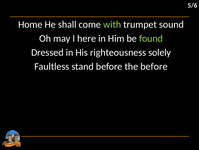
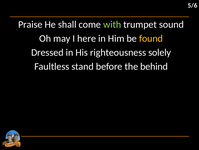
Home: Home -> Praise (30, 24)
found colour: light green -> yellow (151, 38)
the before: before -> behind (154, 66)
